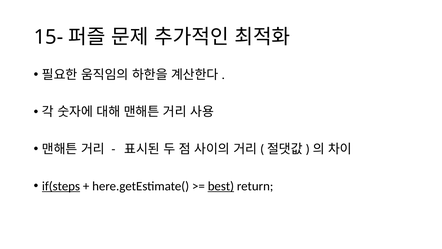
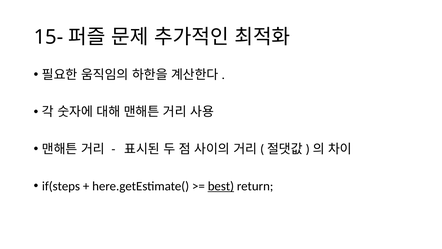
if(steps underline: present -> none (61, 186)
